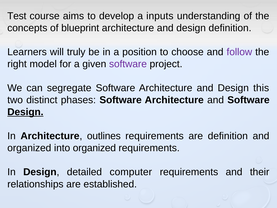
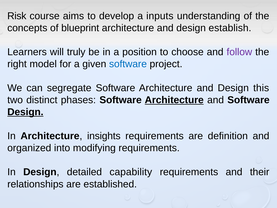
Test: Test -> Risk (17, 16)
design definition: definition -> establish (230, 28)
software colour: purple -> blue (128, 64)
Architecture underline: none -> present (174, 100)
outlines: outlines -> insights (104, 136)
into organized: organized -> modifying (94, 148)
computer: computer -> capability (131, 172)
